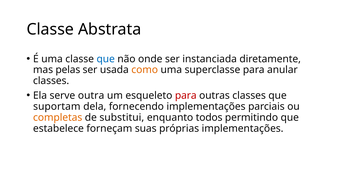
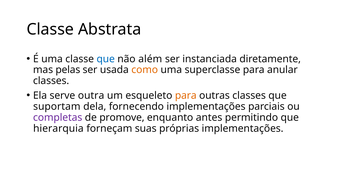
onde: onde -> além (150, 59)
para colour: red -> orange (186, 95)
completas colour: orange -> purple (58, 117)
substitui: substitui -> promove (122, 117)
todos: todos -> antes (209, 117)
estabelece: estabelece -> hierarquia (58, 128)
